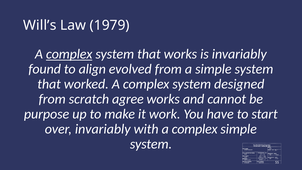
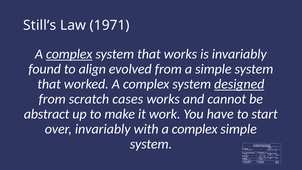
Will’s: Will’s -> Still’s (40, 25)
1979: 1979 -> 1971 (110, 25)
designed underline: none -> present (239, 84)
agree: agree -> cases (128, 99)
purpose: purpose -> abstract (47, 114)
